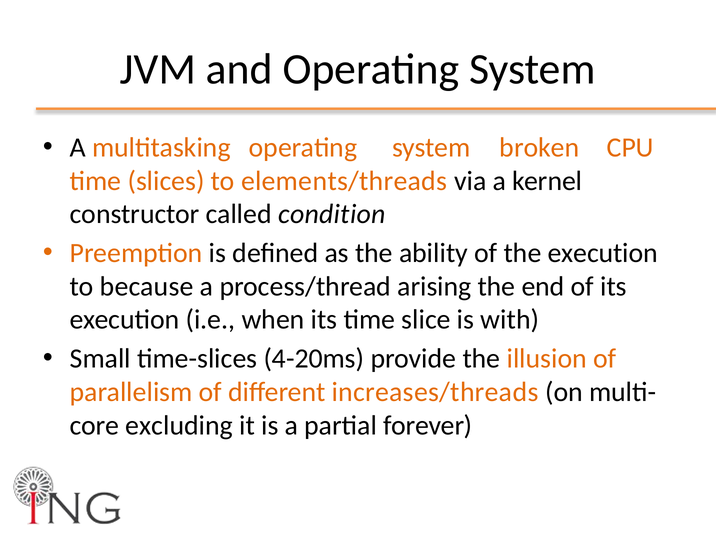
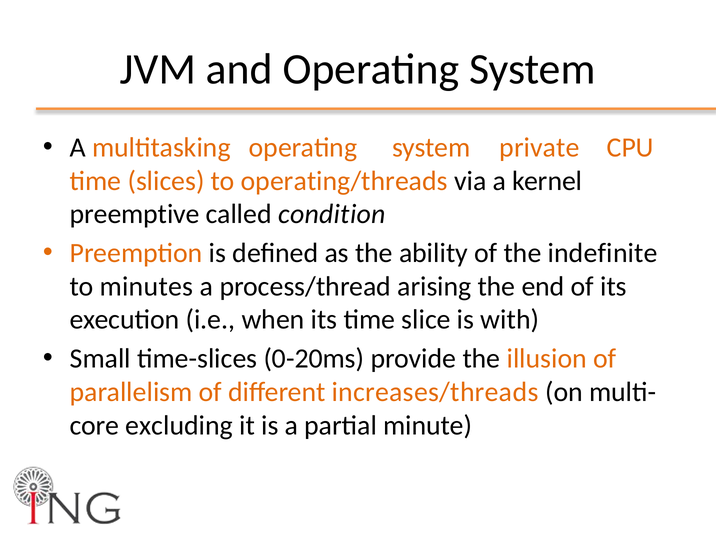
broken: broken -> private (539, 147)
elements/threads: elements/threads -> operating/threads (344, 181)
constructor: constructor -> preemptive (135, 214)
the execution: execution -> indefinite (603, 253)
because: because -> minutes (147, 286)
4-20ms: 4-20ms -> 0-20ms (314, 359)
forever: forever -> minute (428, 425)
